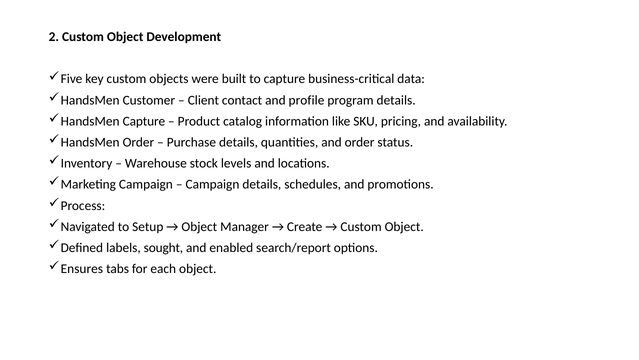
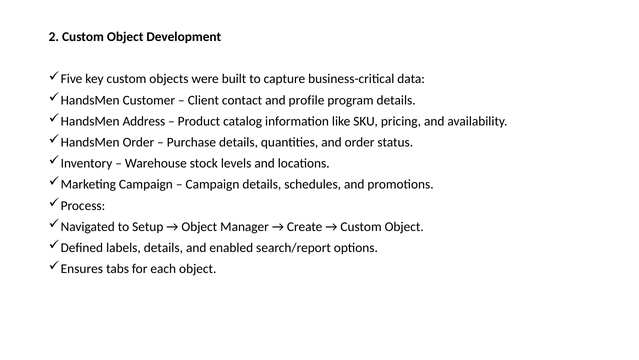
HandsMen Capture: Capture -> Address (144, 121)
labels sought: sought -> details (163, 247)
